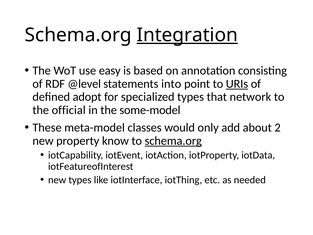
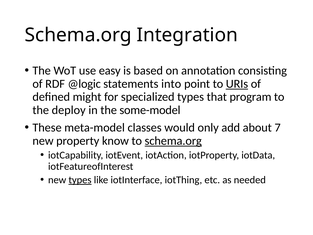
Integration underline: present -> none (187, 35)
@level: @level -> @logic (84, 84)
adopt: adopt -> might (87, 97)
network: network -> program (251, 97)
official: official -> deploy (69, 110)
2: 2 -> 7 (278, 128)
types underline: none -> present (80, 180)
